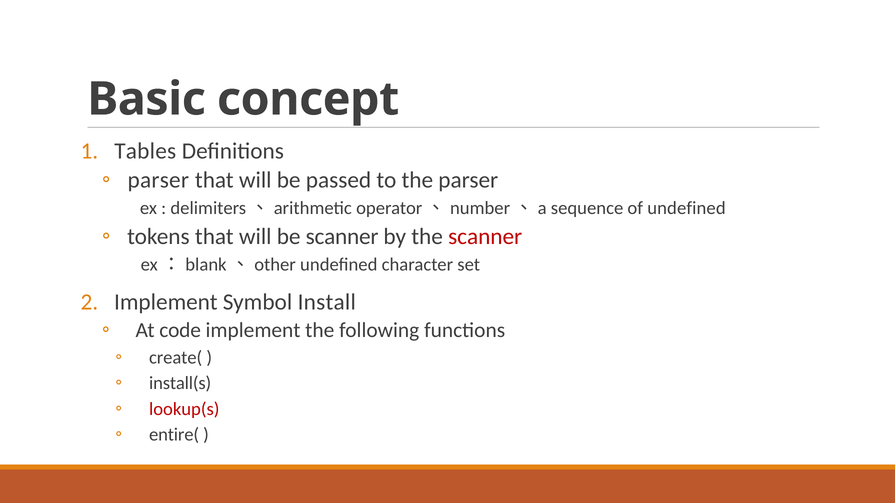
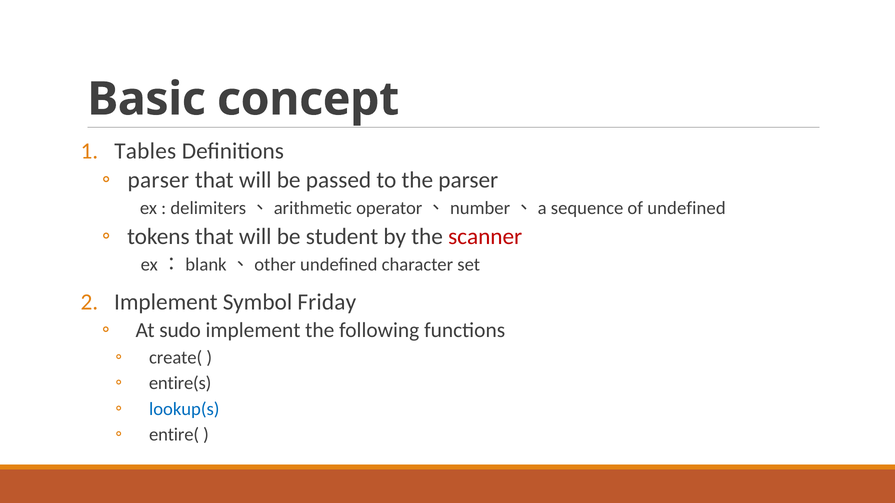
be scanner: scanner -> student (342, 237)
Install: Install -> Friday (327, 302)
code: code -> sudo (180, 330)
install(s: install(s -> entire(s (180, 383)
lookup(s colour: red -> blue (184, 409)
